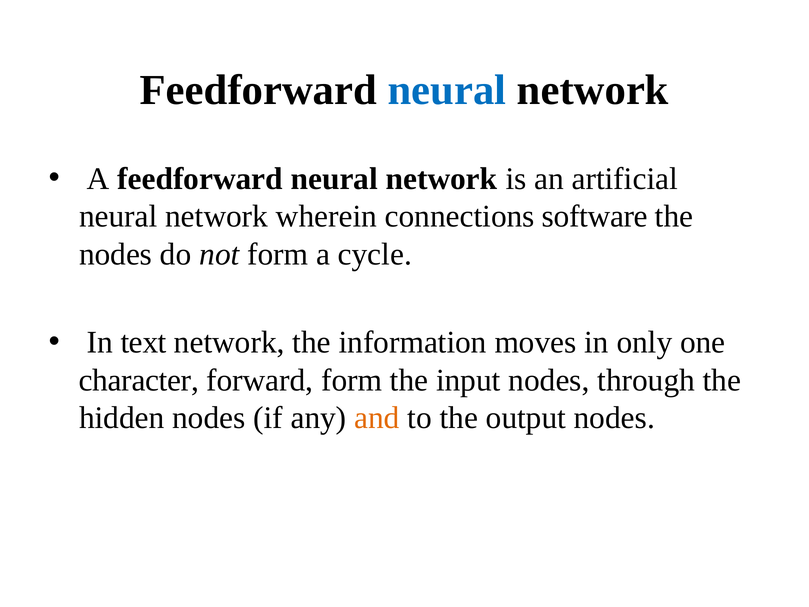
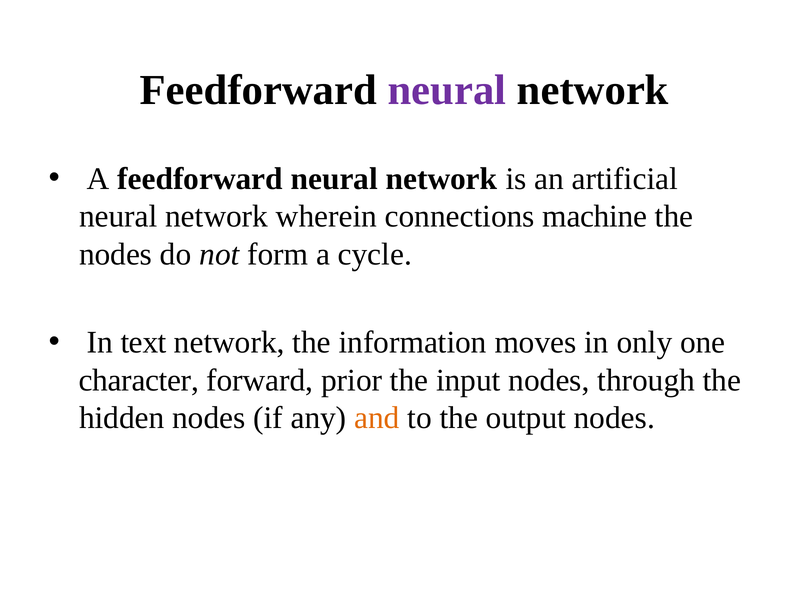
neural colour: blue -> purple (447, 90)
software: software -> machine (595, 216)
forward form: form -> prior (352, 380)
